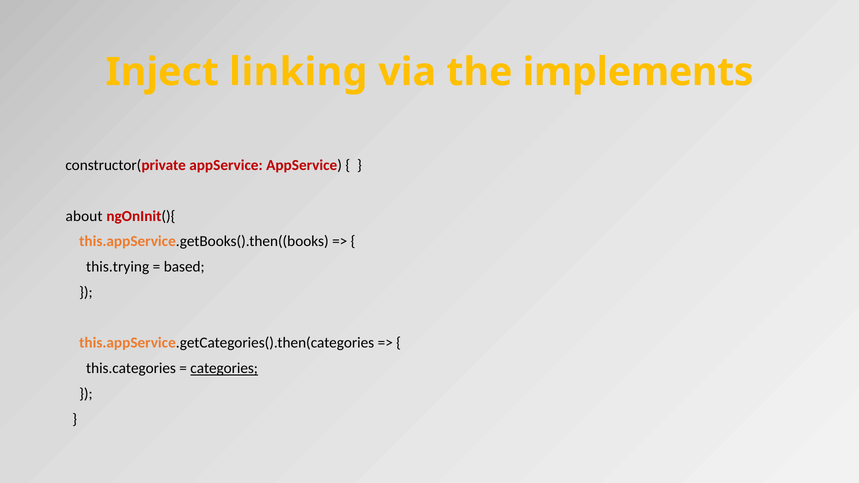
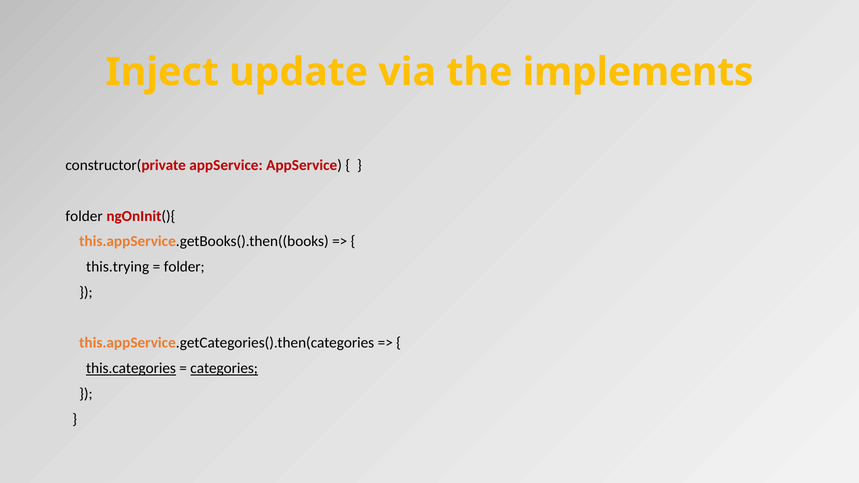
linking: linking -> update (299, 72)
about: about -> folder (84, 216)
based: based -> folder (184, 267)
this.categories underline: none -> present (131, 368)
